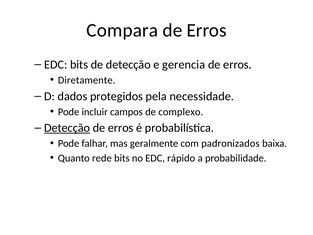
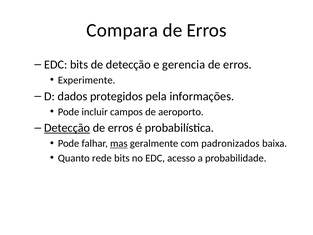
Diretamente: Diretamente -> Experimente (87, 80)
necessidade: necessidade -> informações (202, 96)
complexo: complexo -> aeroporto (181, 112)
mas underline: none -> present (119, 143)
rápido: rápido -> acesso (181, 158)
